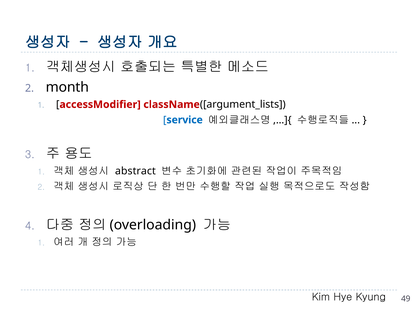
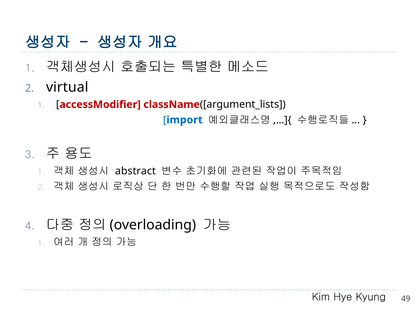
month: month -> virtual (67, 87)
service: service -> import (185, 120)
